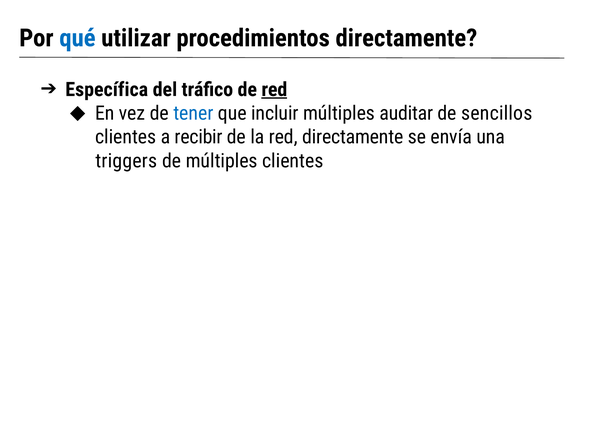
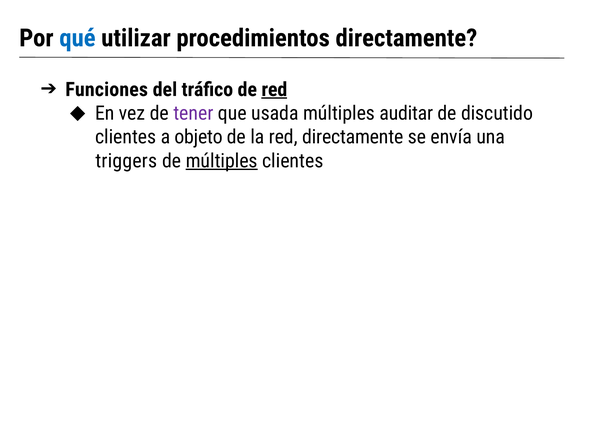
Específica: Específica -> Funciones (107, 89)
tener colour: blue -> purple (193, 113)
incluir: incluir -> usada (275, 113)
sencillos: sencillos -> discutido (497, 113)
recibir: recibir -> objeto (199, 137)
múltiples underline: none -> present (222, 161)
